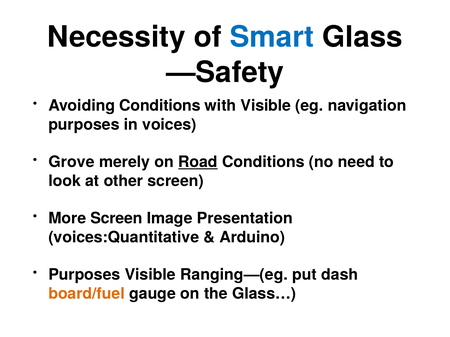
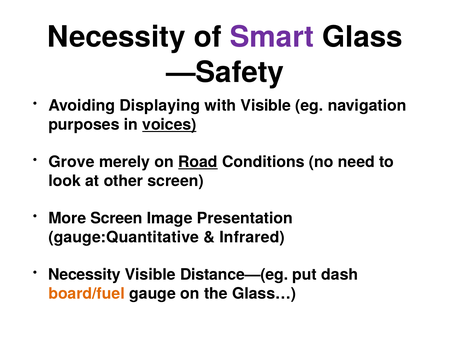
Smart colour: blue -> purple (272, 37)
Avoiding Conditions: Conditions -> Displaying (160, 106)
voices underline: none -> present (169, 125)
voices:Quantitative: voices:Quantitative -> gauge:Quantitative (124, 238)
Arduino: Arduino -> Infrared (252, 238)
Purposes: Purposes -> Necessity (84, 275)
Ranging—(eg: Ranging—(eg -> Distance—(eg (234, 275)
